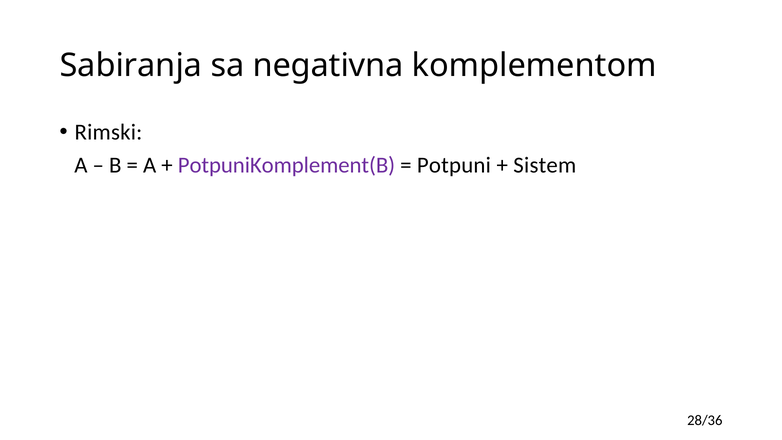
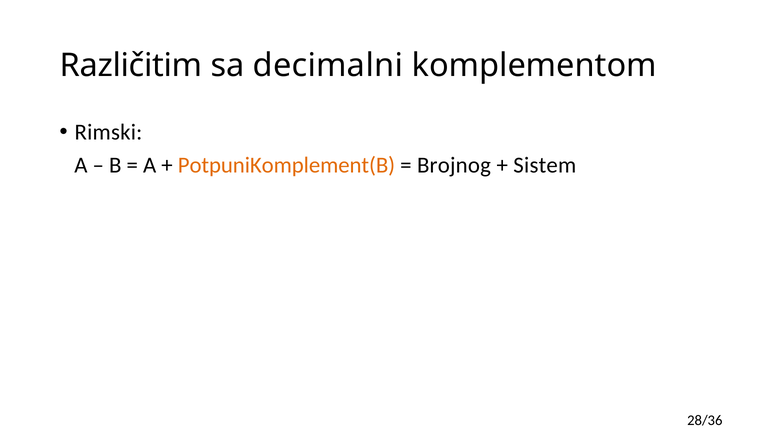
Sabiranja: Sabiranja -> Različitim (131, 66)
negativna: negativna -> decimalni (328, 66)
PotpuniKomplement(B colour: purple -> orange (286, 165)
Potpuni: Potpuni -> Brojnog (454, 165)
